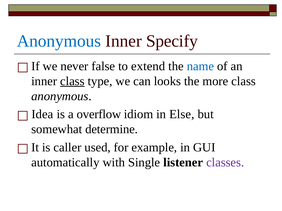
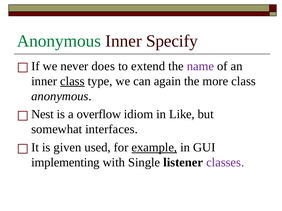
Anonymous colour: blue -> green (59, 41)
false: false -> does (103, 66)
name colour: blue -> purple (200, 66)
looks: looks -> again (167, 81)
Idea: Idea -> Nest (43, 115)
Else: Else -> Like (182, 115)
determine: determine -> interfaces (111, 130)
caller: caller -> given (67, 148)
example underline: none -> present (154, 148)
automatically: automatically -> implementing (65, 163)
